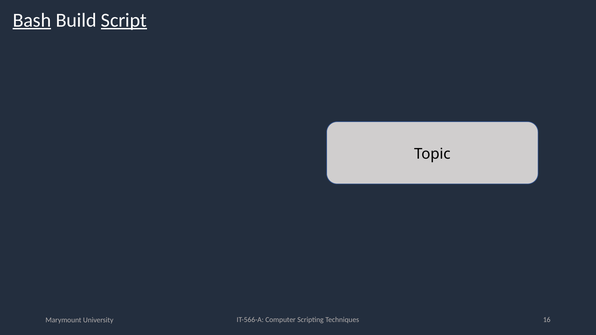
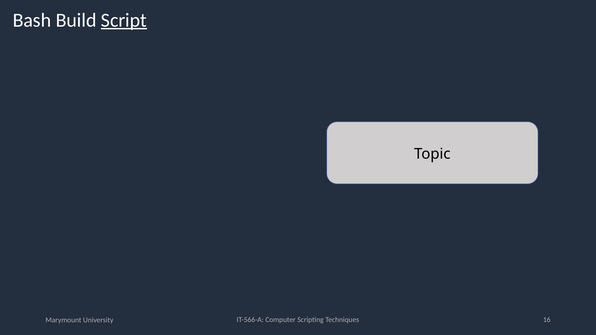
Bash underline: present -> none (32, 20)
